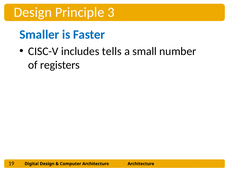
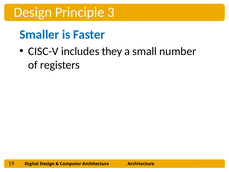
tells: tells -> they (112, 51)
